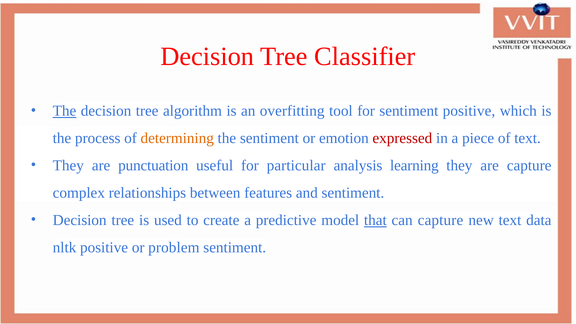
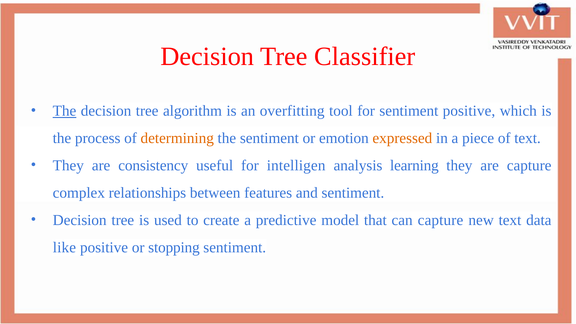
expressed colour: red -> orange (402, 138)
punctuation: punctuation -> consistency (153, 166)
particular: particular -> intelligen (296, 166)
that underline: present -> none (375, 220)
nltk: nltk -> like (64, 247)
problem: problem -> stopping (174, 247)
